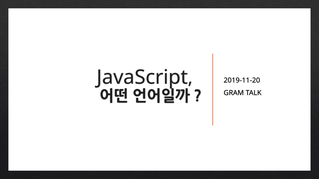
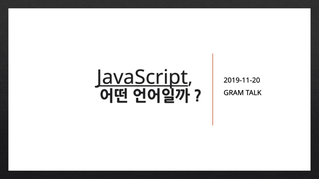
JavaScript underline: none -> present (142, 77)
